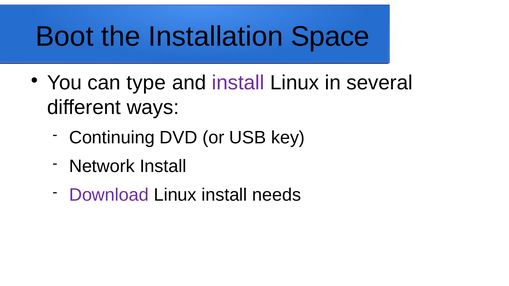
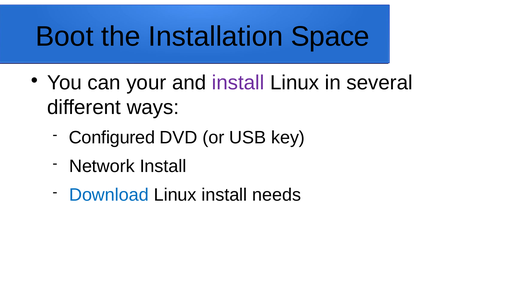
type: type -> your (146, 83)
Continuing: Continuing -> Configured (112, 138)
Download colour: purple -> blue (109, 195)
